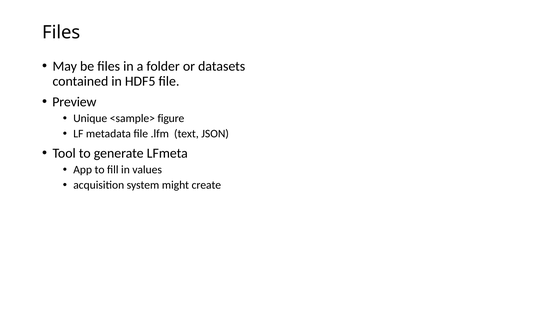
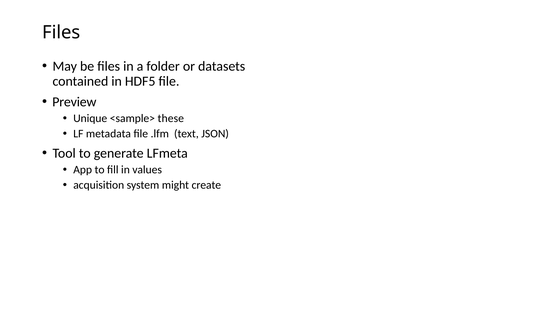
figure: figure -> these (171, 118)
